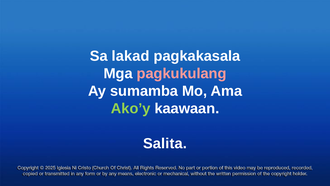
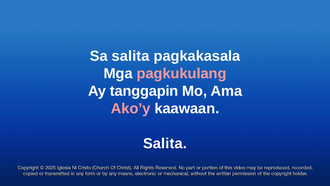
Sa lakad: lakad -> salita (131, 56)
sumamba: sumamba -> tanggapin (144, 91)
Ako’y colour: light green -> pink (131, 108)
